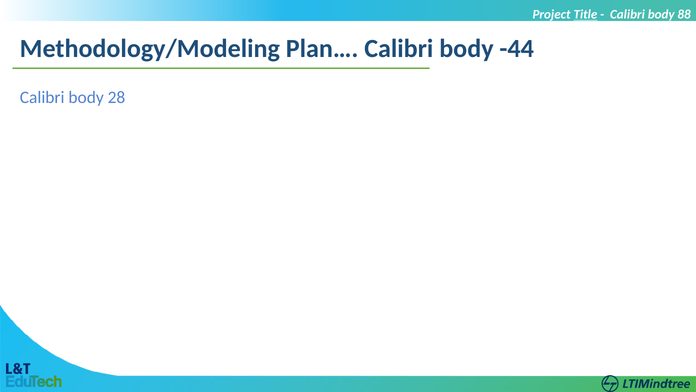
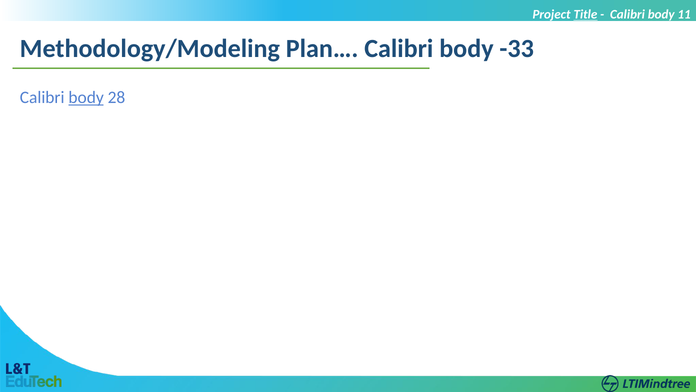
88: 88 -> 11 (684, 15)
-44: -44 -> -33 (517, 49)
body underline: none -> present (86, 97)
